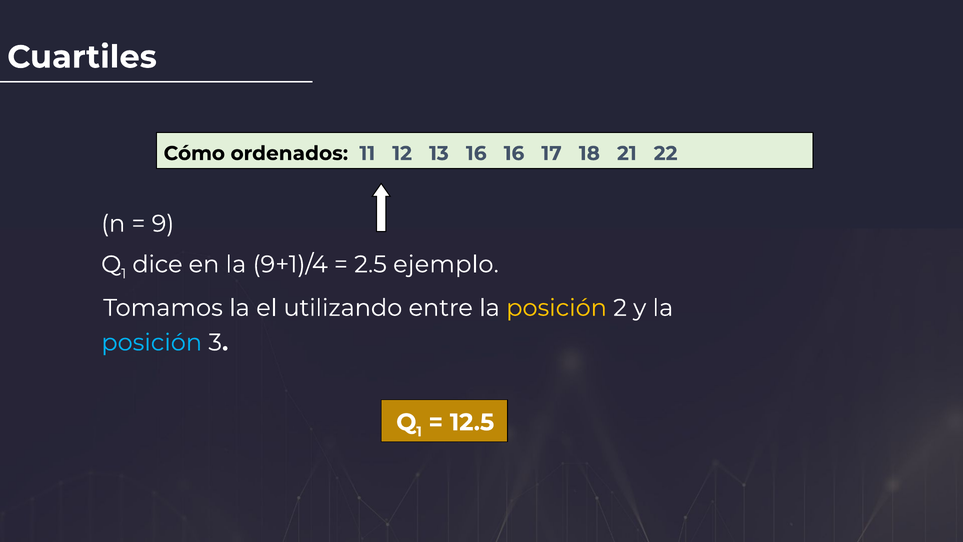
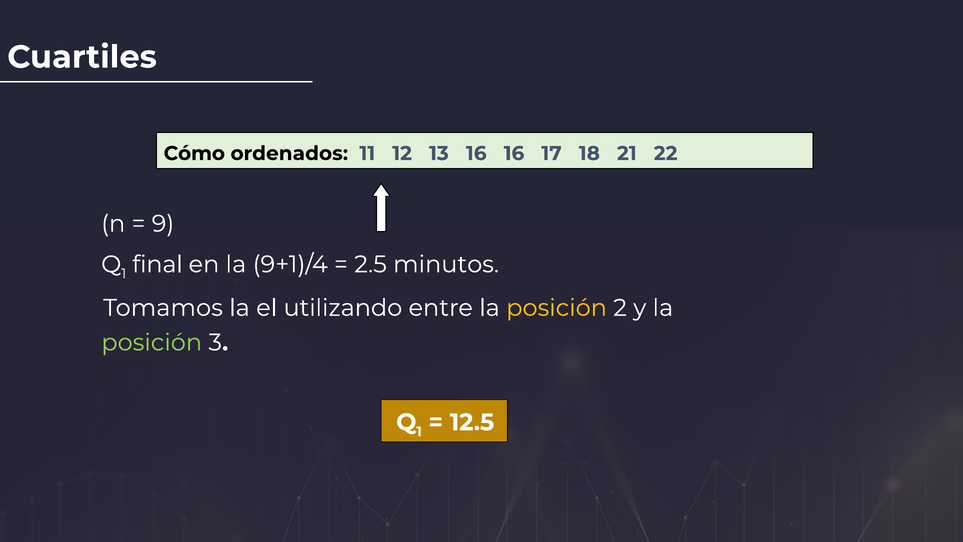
dice: dice -> final (157, 264)
ejemplo: ejemplo -> minutos (446, 264)
posición colour: light blue -> light green (152, 342)
